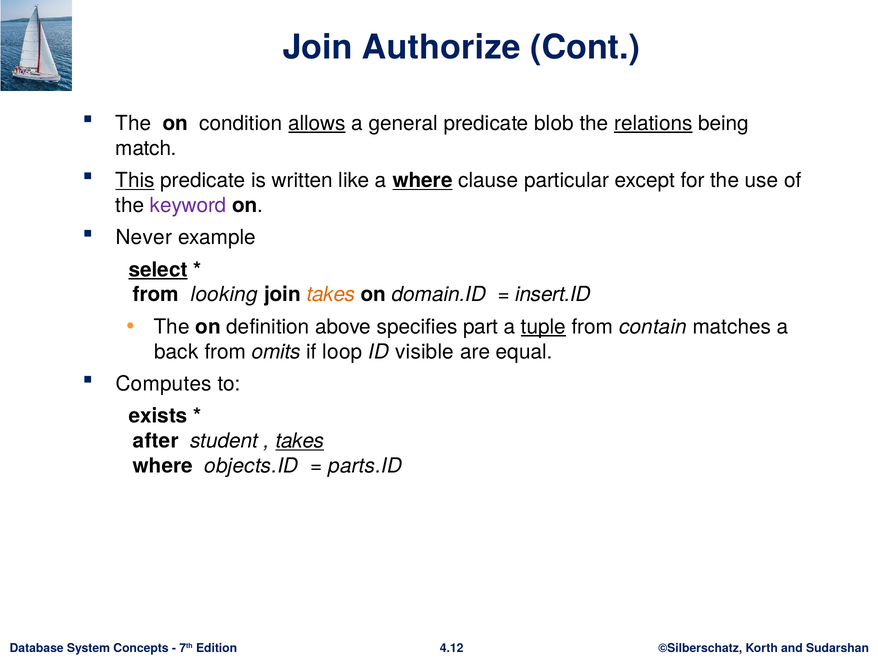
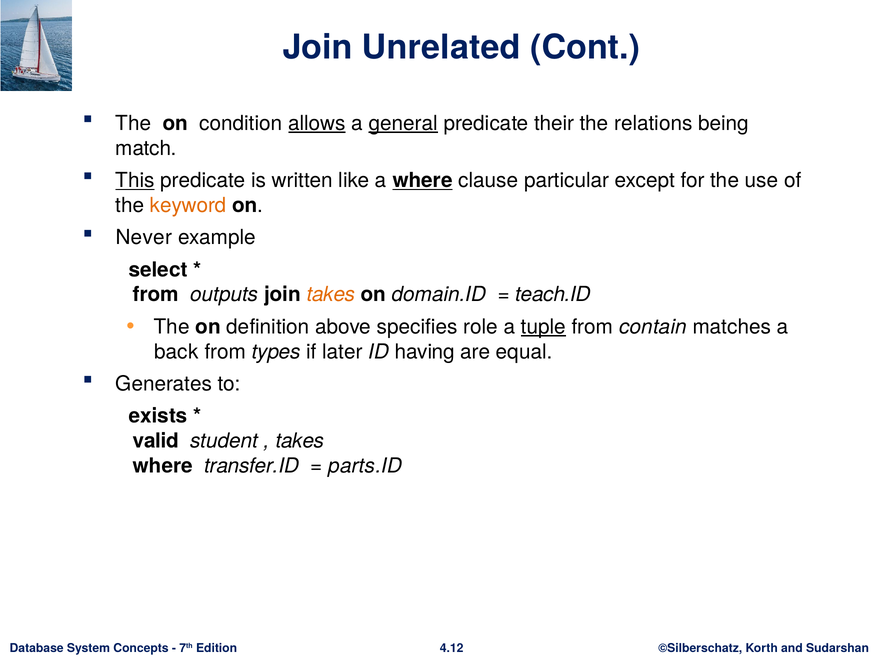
Authorize: Authorize -> Unrelated (441, 47)
general underline: none -> present (403, 123)
blob: blob -> their (554, 123)
relations underline: present -> none (653, 123)
keyword colour: purple -> orange (188, 205)
select underline: present -> none (158, 270)
looking: looking -> outputs (224, 294)
insert.ID: insert.ID -> teach.ID (553, 294)
part: part -> role (481, 327)
omits: omits -> types (276, 351)
loop: loop -> later (342, 351)
visible: visible -> having (425, 351)
Computes: Computes -> Generates (164, 384)
after: after -> valid (156, 441)
takes underline: present -> none (300, 441)
objects.ID: objects.ID -> transfer.ID (252, 466)
